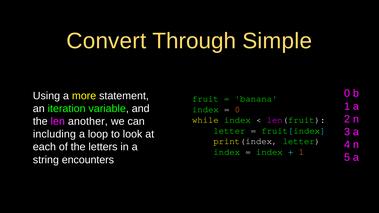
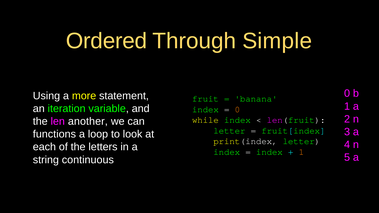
Convert: Convert -> Ordered (107, 41)
including: including -> functions (54, 134)
encounters: encounters -> continuous (88, 160)
